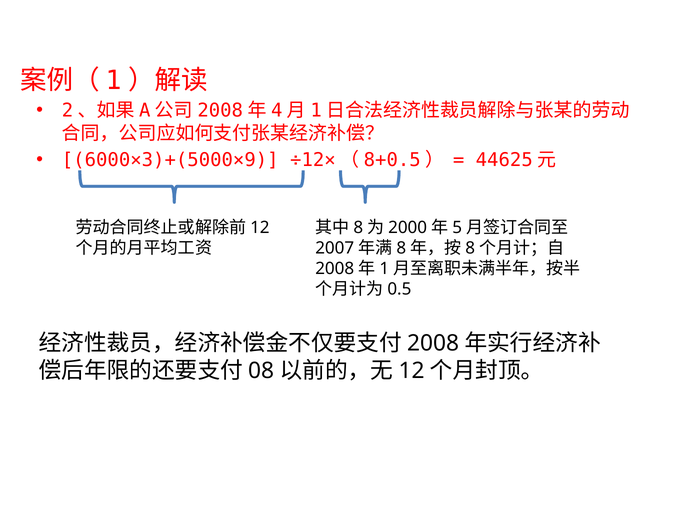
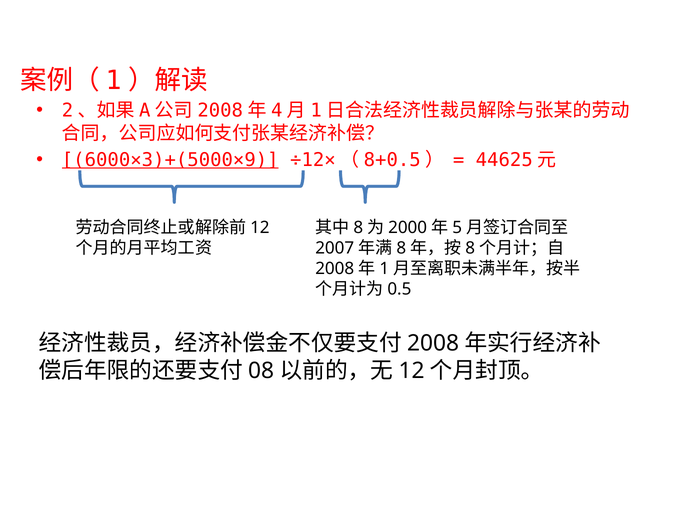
6000×3)+(5000×9 underline: none -> present (170, 160)
